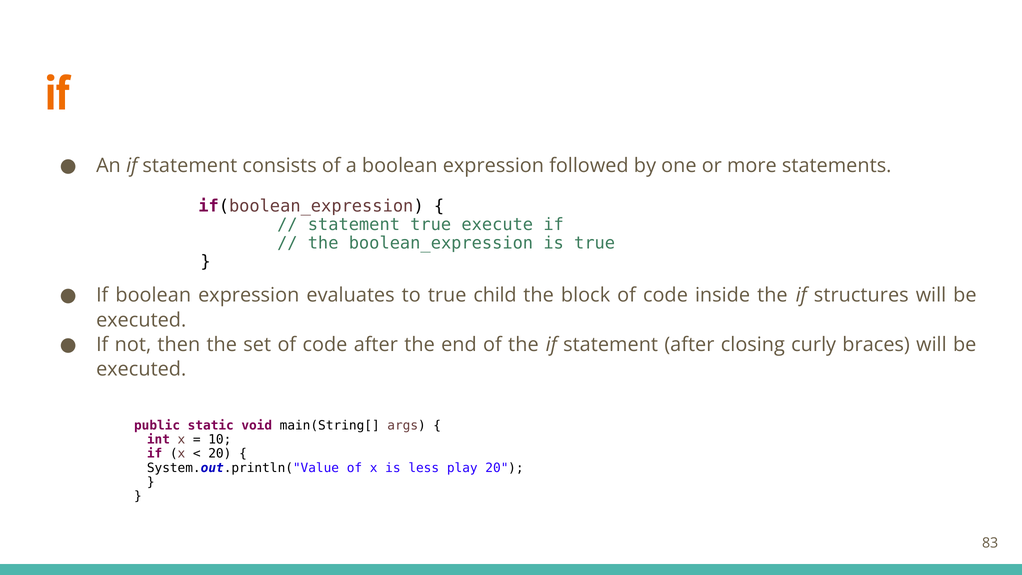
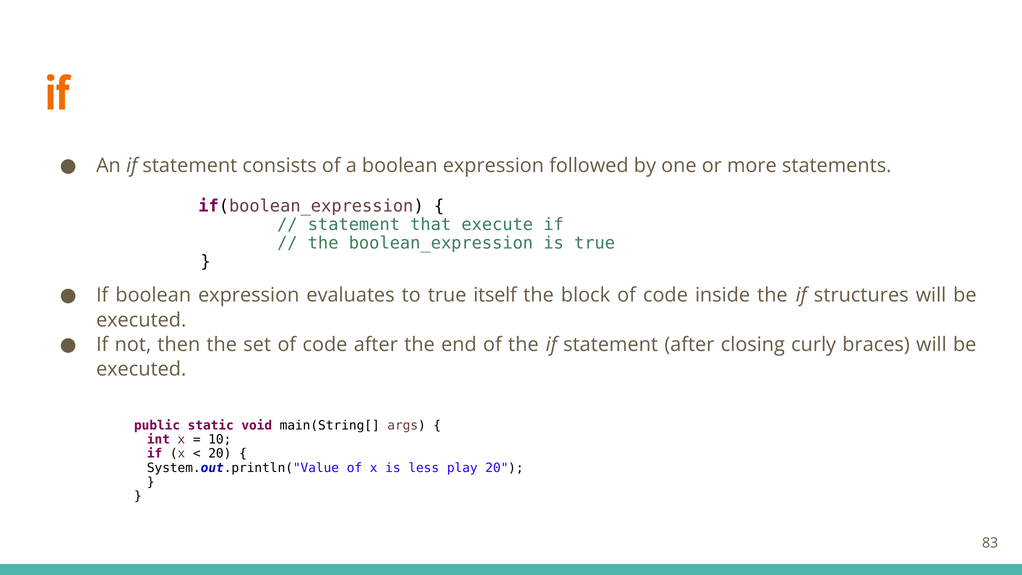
statement true: true -> that (431, 225)
child: child -> itself (495, 295)
